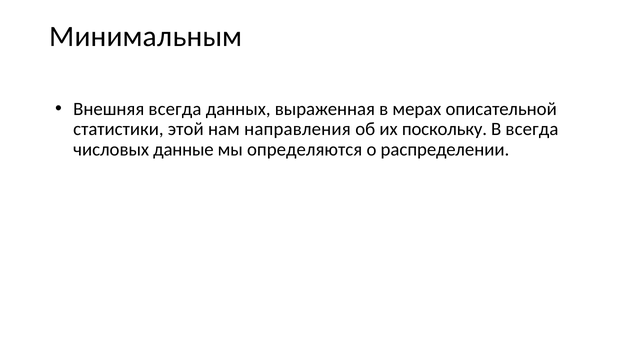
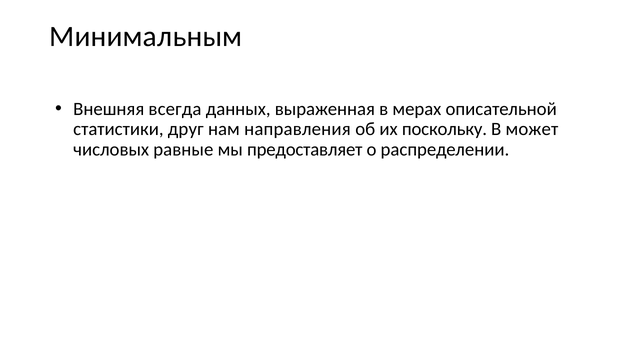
этой: этой -> друг (186, 129)
В всегда: всегда -> может (532, 129)
данные: данные -> равные (183, 149)
определяются: определяются -> предоставляет (305, 149)
